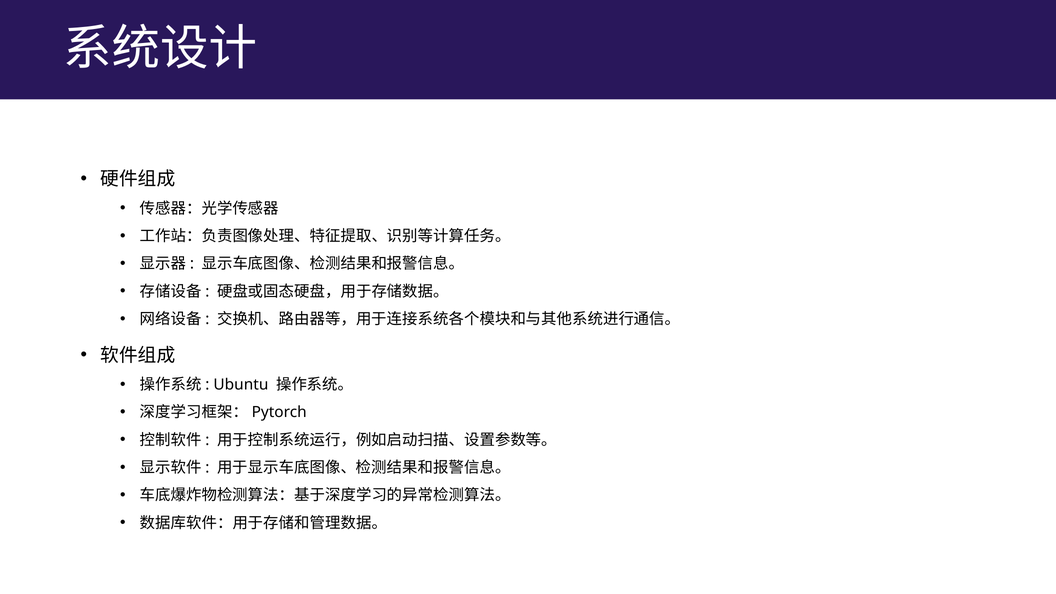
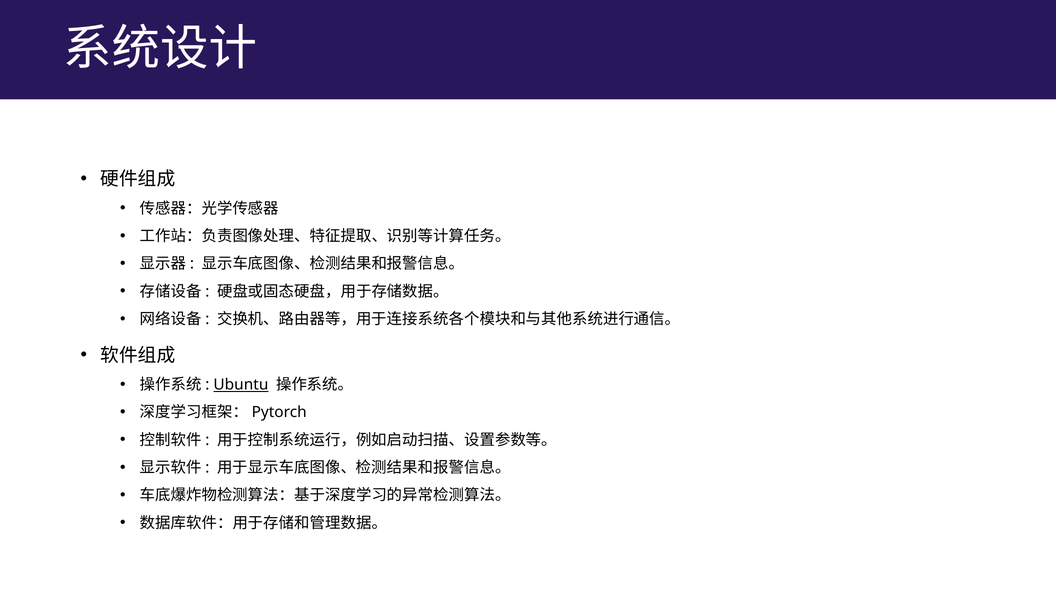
Ubuntu underline: none -> present (241, 385)
